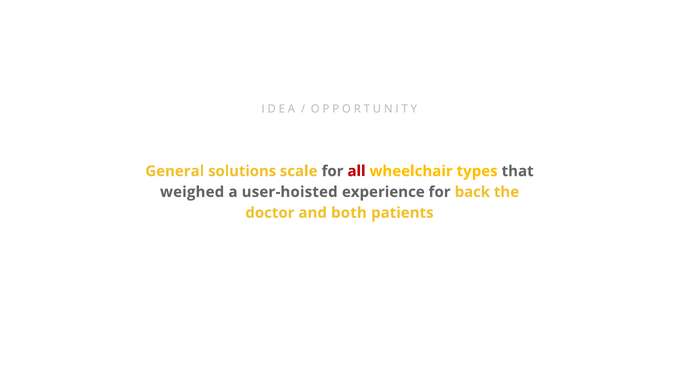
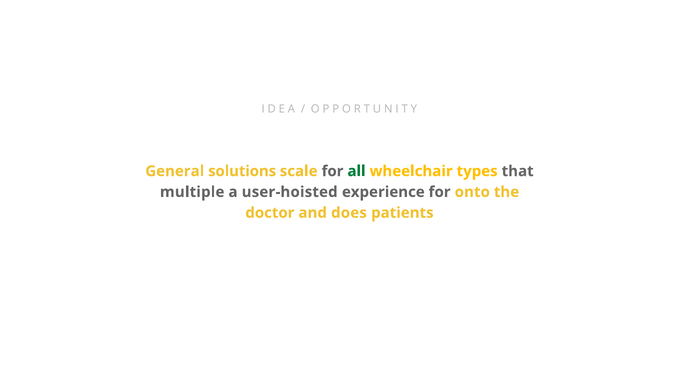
all colour: red -> green (357, 171)
weighed: weighed -> multiple (192, 192)
back: back -> onto (472, 192)
both: both -> does (349, 213)
